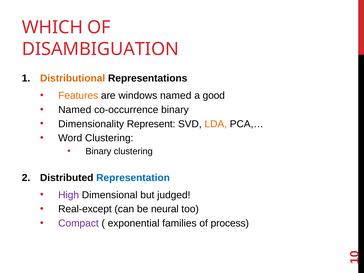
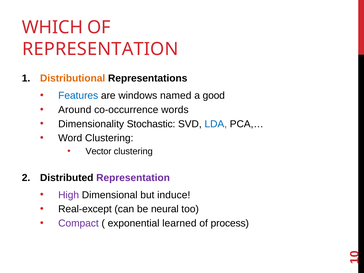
DISAMBIGUATION: DISAMBIGUATION -> REPRESENTATION (100, 49)
Features colour: orange -> blue (78, 96)
Named: Named -> Around (75, 110)
co-occurrence binary: binary -> words (175, 110)
Represent: Represent -> Stochastic (151, 124)
LDA colour: orange -> blue (216, 124)
Binary: Binary -> Vector (98, 151)
Representation colour: blue -> purple (133, 178)
judged: judged -> induce (174, 195)
families: families -> learned (179, 223)
